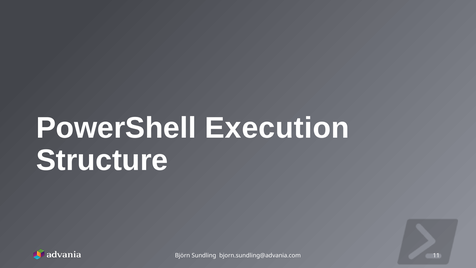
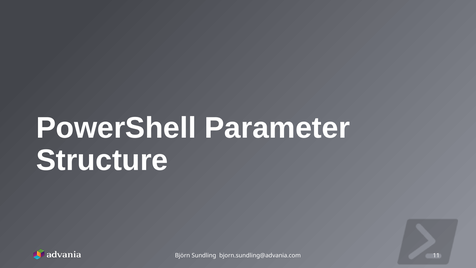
Execution: Execution -> Parameter (277, 128)
